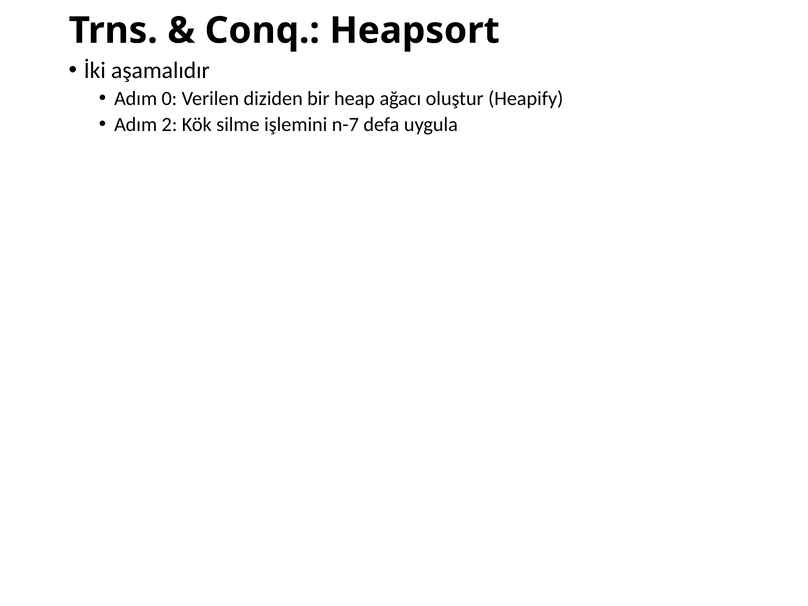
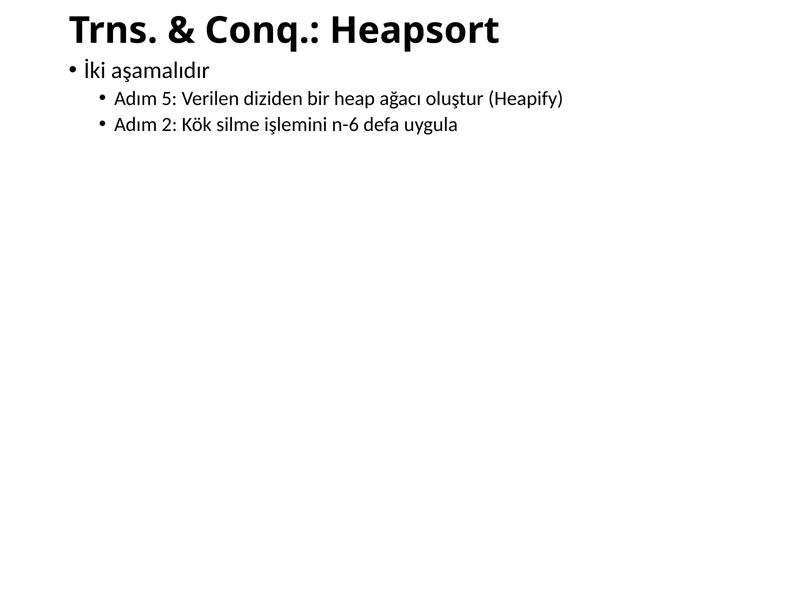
0: 0 -> 5 (169, 98)
n-7: n-7 -> n-6 (345, 124)
